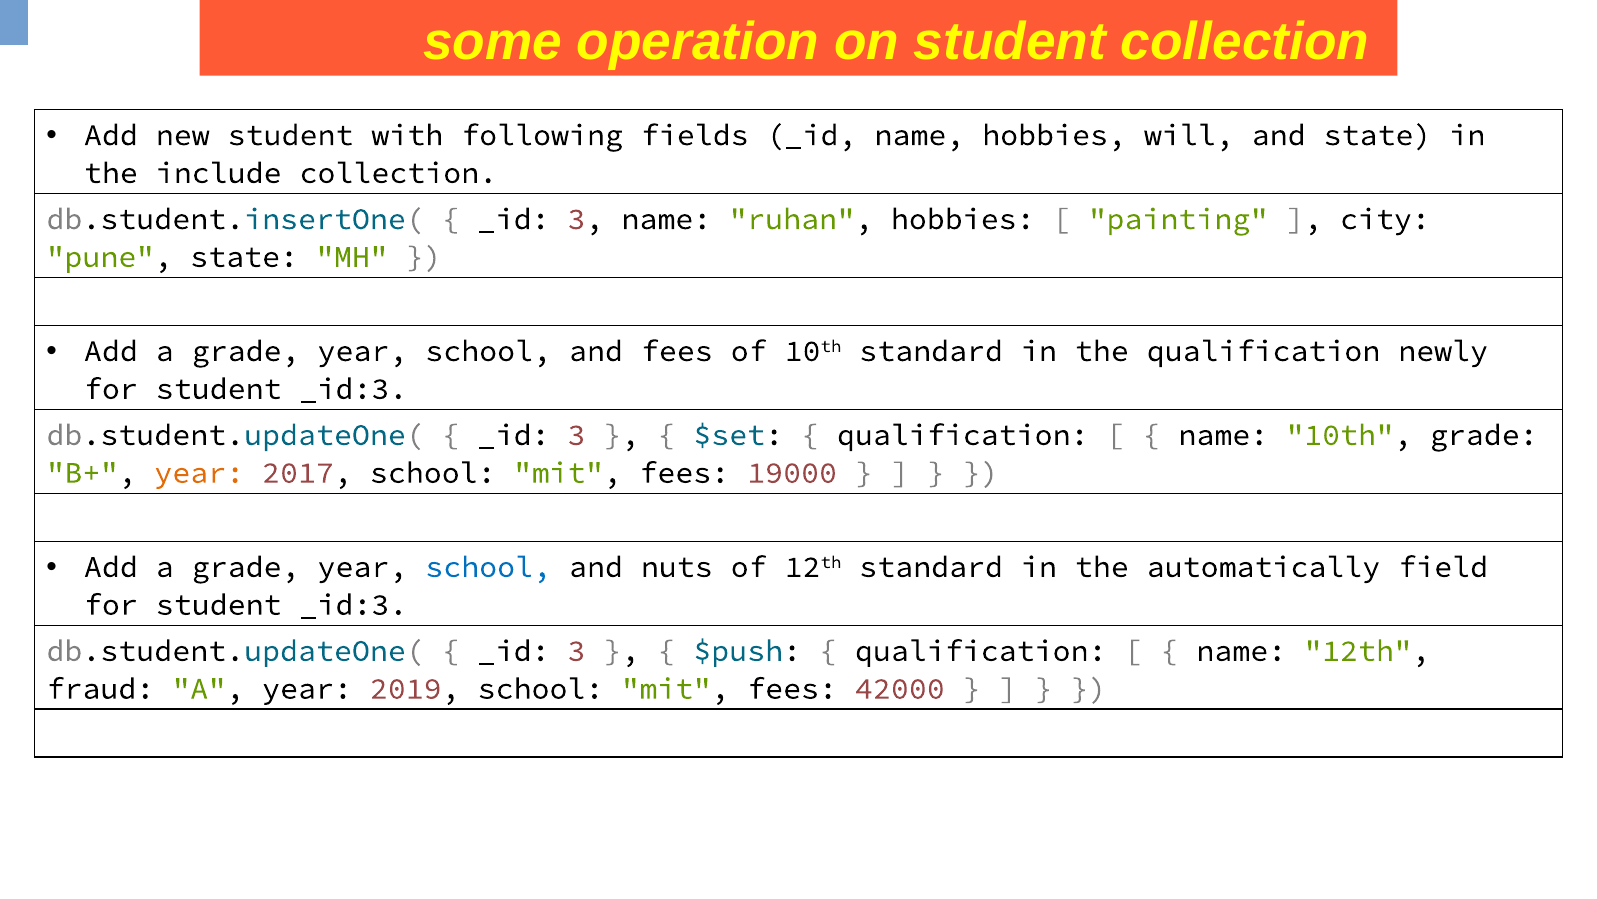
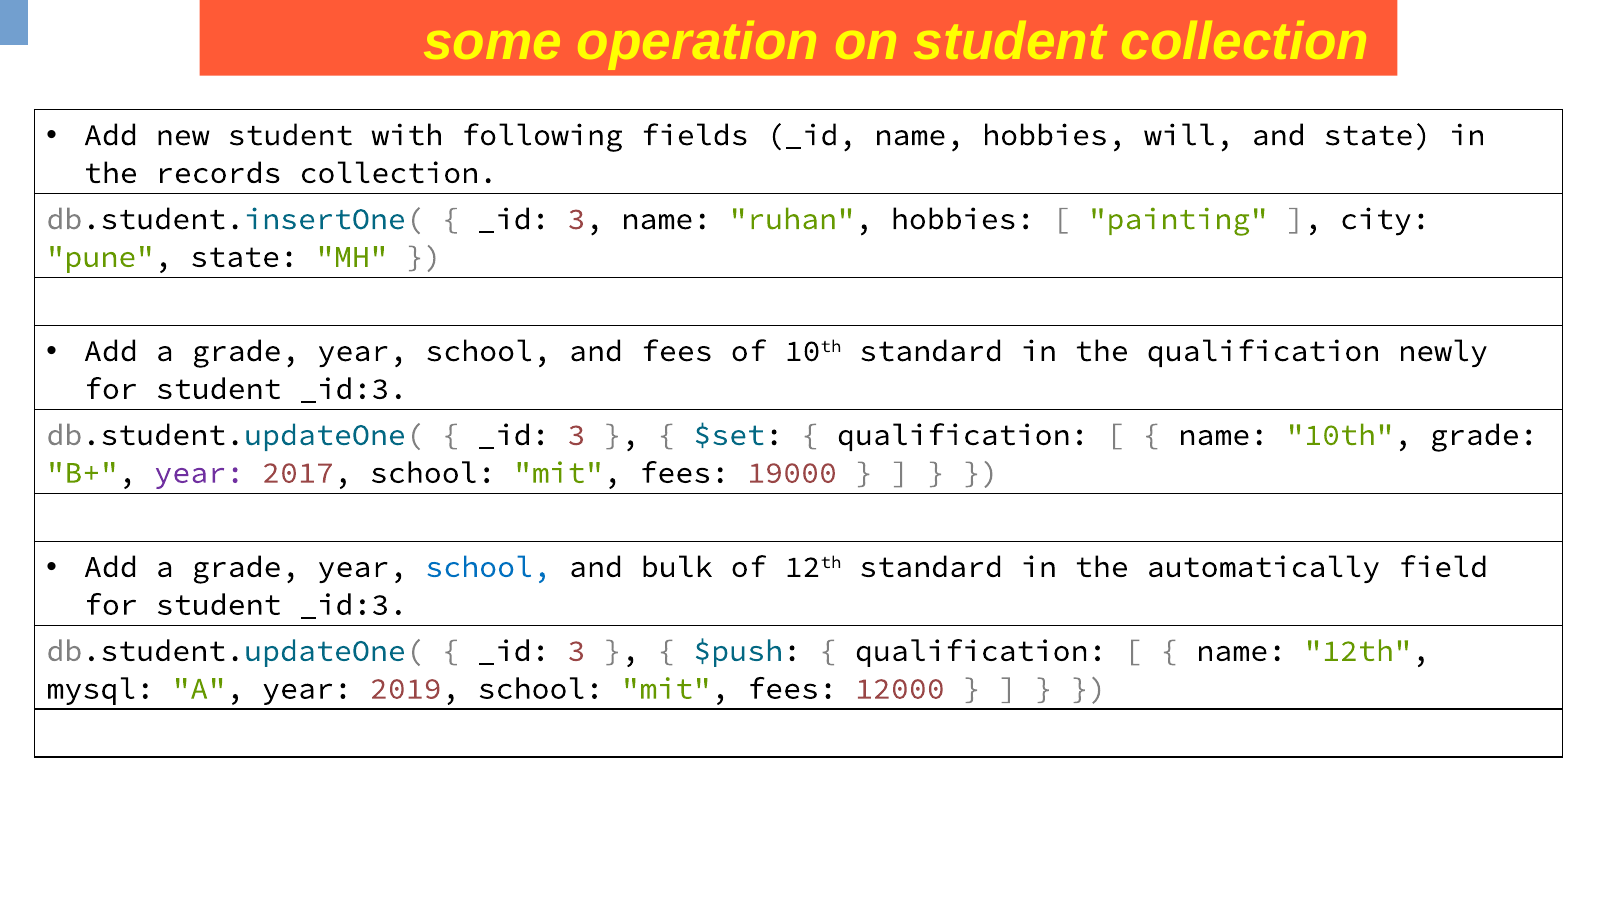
include: include -> records (219, 173)
year colour: orange -> purple (199, 472)
nuts: nuts -> bulk (677, 567)
fraud: fraud -> mysql (100, 688)
42000: 42000 -> 12000 (900, 688)
